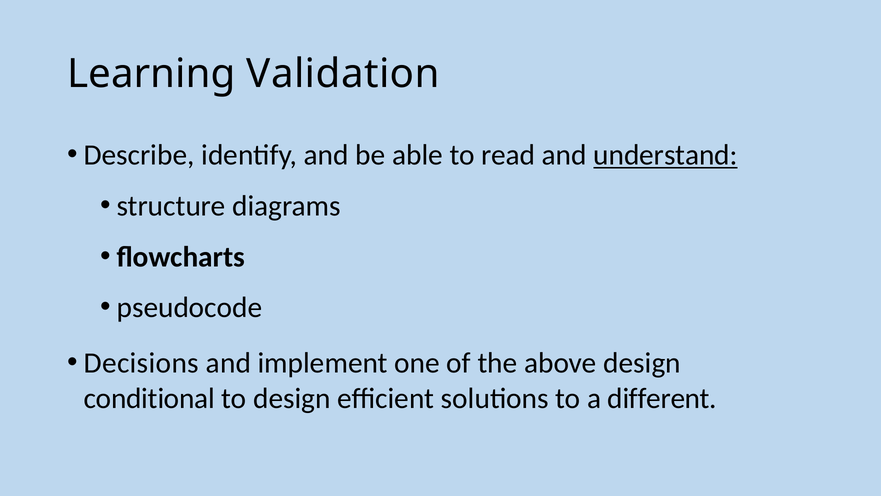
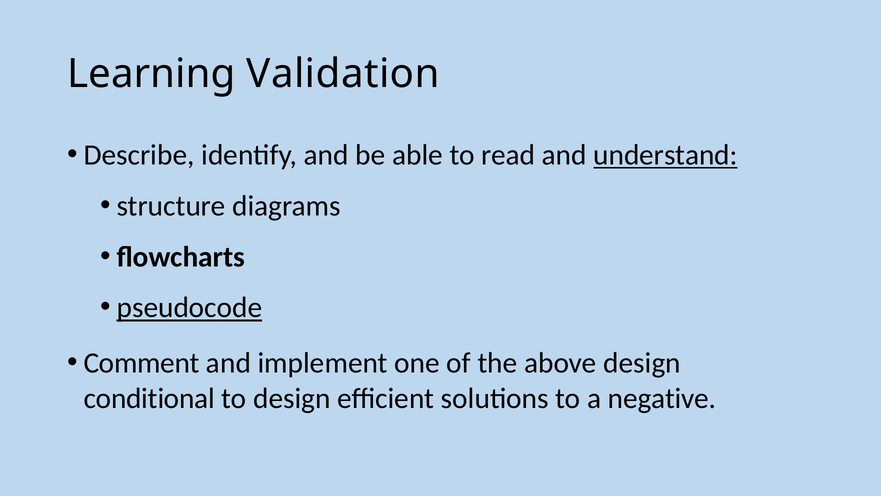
pseudocode underline: none -> present (189, 307)
Decisions: Decisions -> Comment (142, 363)
different: different -> negative (662, 398)
